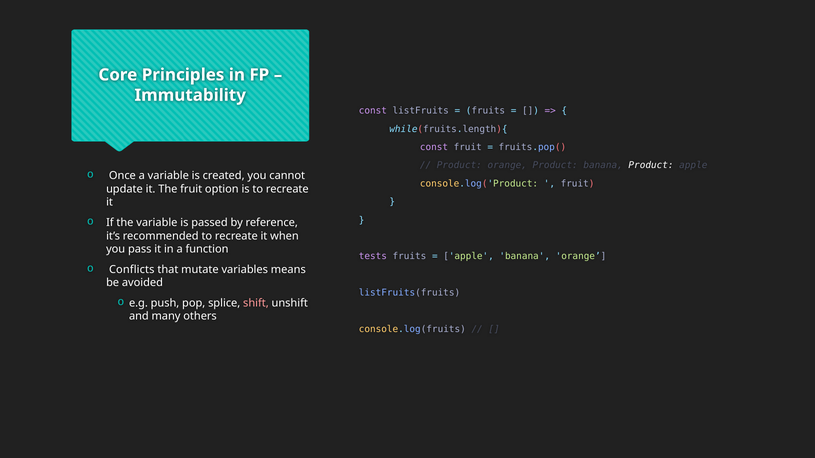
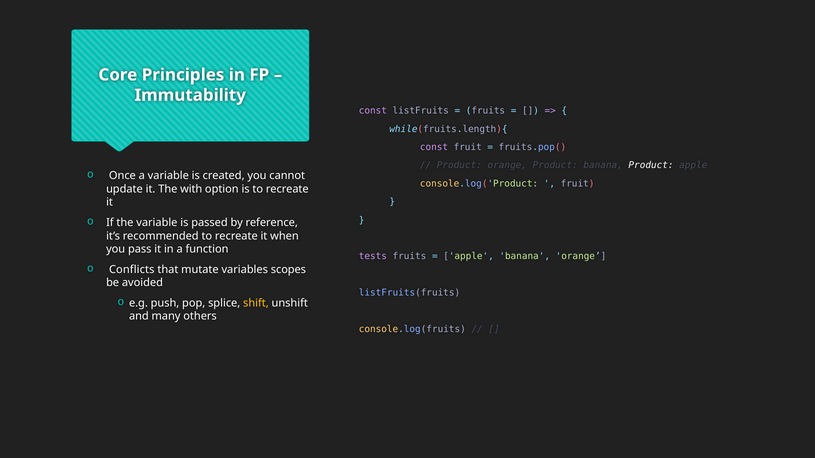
The fruit: fruit -> with (191, 189)
means: means -> scopes (288, 270)
shift colour: pink -> yellow (256, 303)
